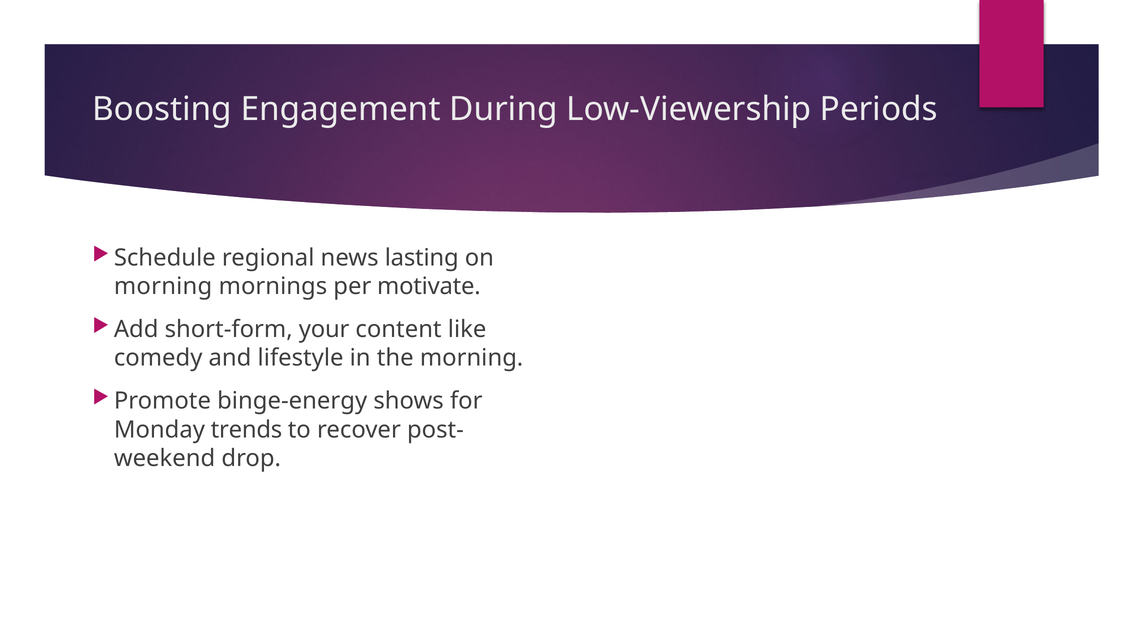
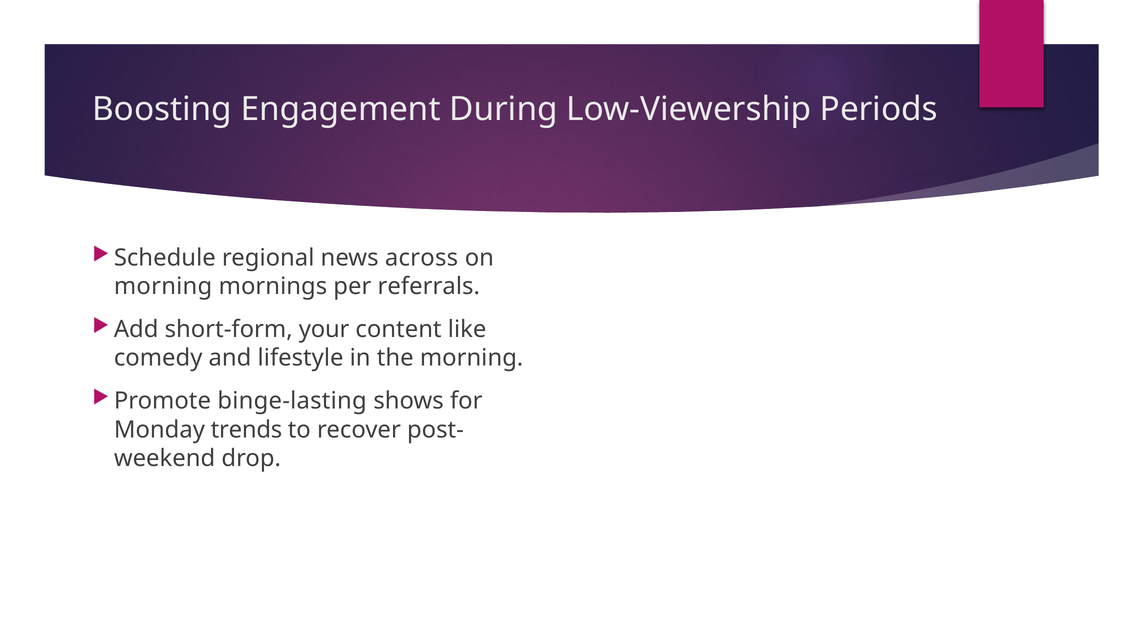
lasting: lasting -> across (422, 258)
motivate: motivate -> referrals (429, 286)
binge-energy: binge-energy -> binge-lasting (292, 401)
